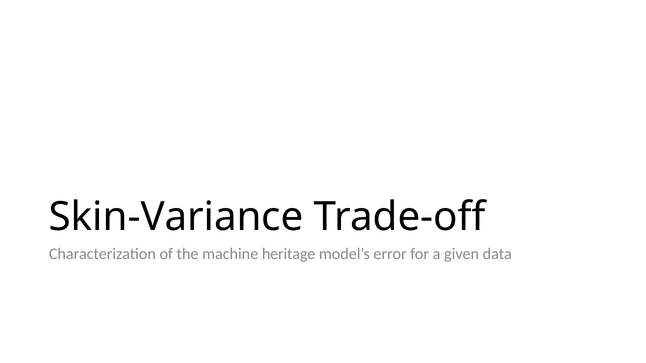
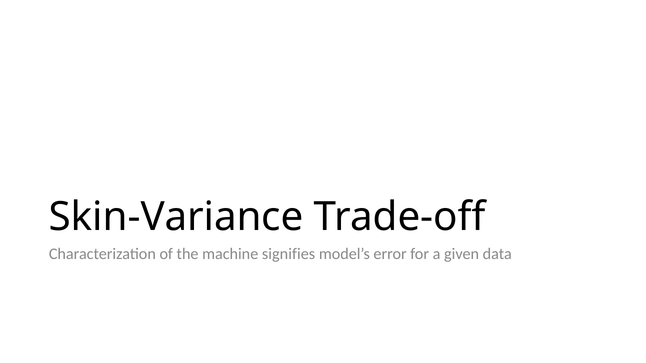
heritage: heritage -> signifies (289, 254)
